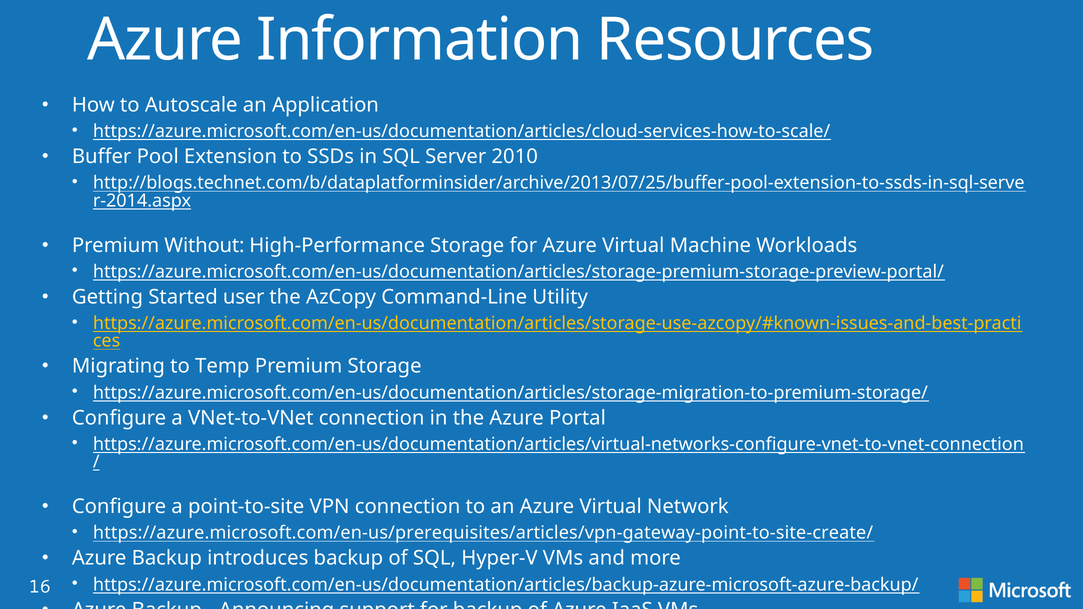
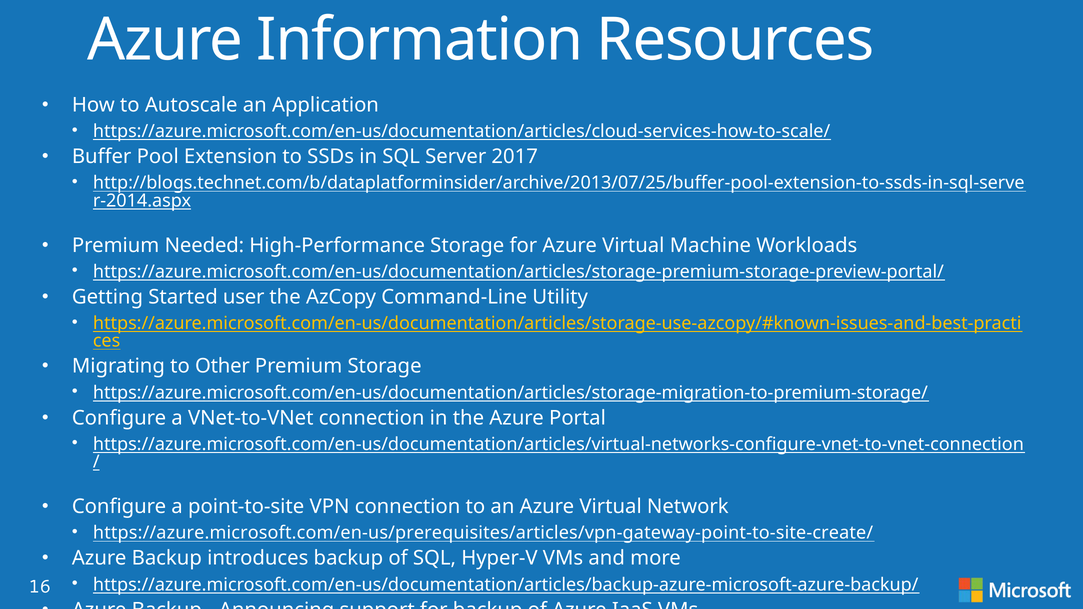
2010: 2010 -> 2017 (515, 157)
Without: Without -> Needed (204, 245)
Temp: Temp -> Other (222, 366)
